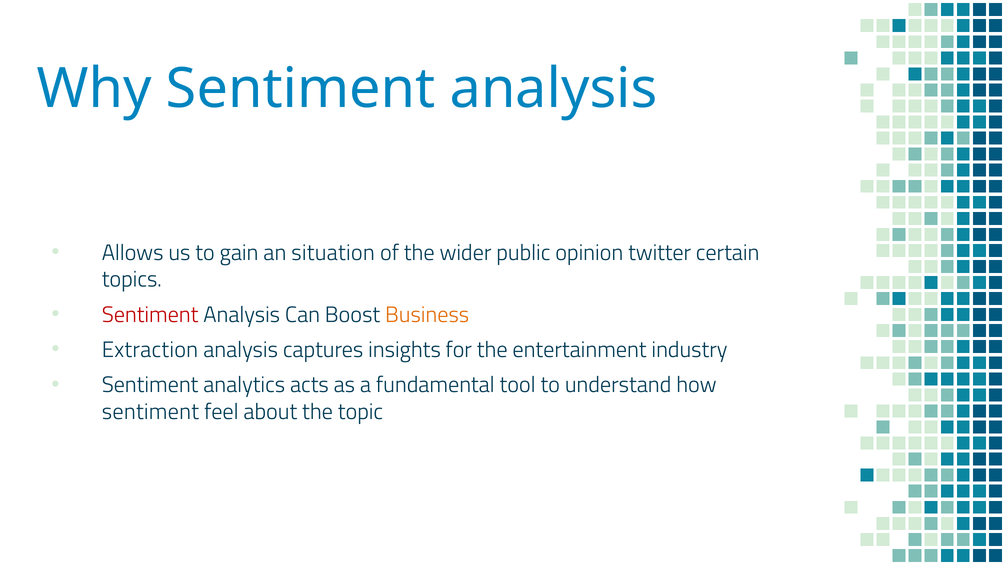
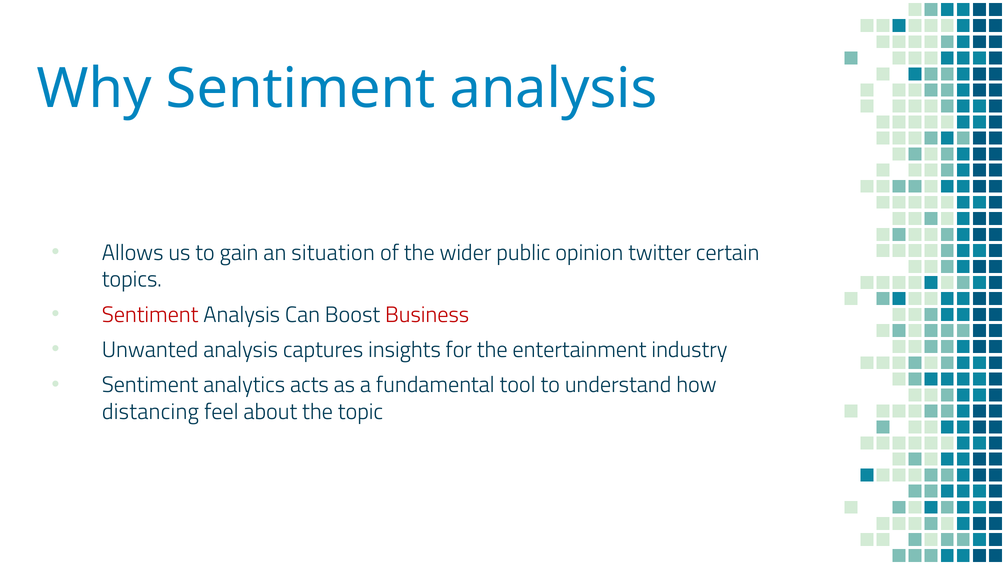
Business colour: orange -> red (427, 315)
Extraction: Extraction -> Unwanted (150, 350)
sentiment: sentiment -> distancing (150, 412)
